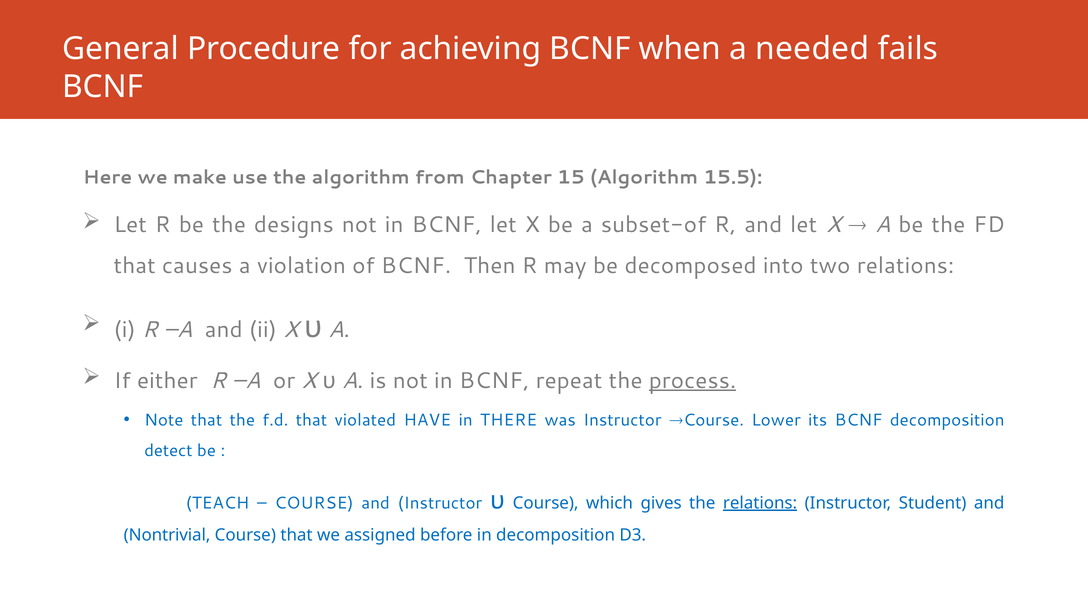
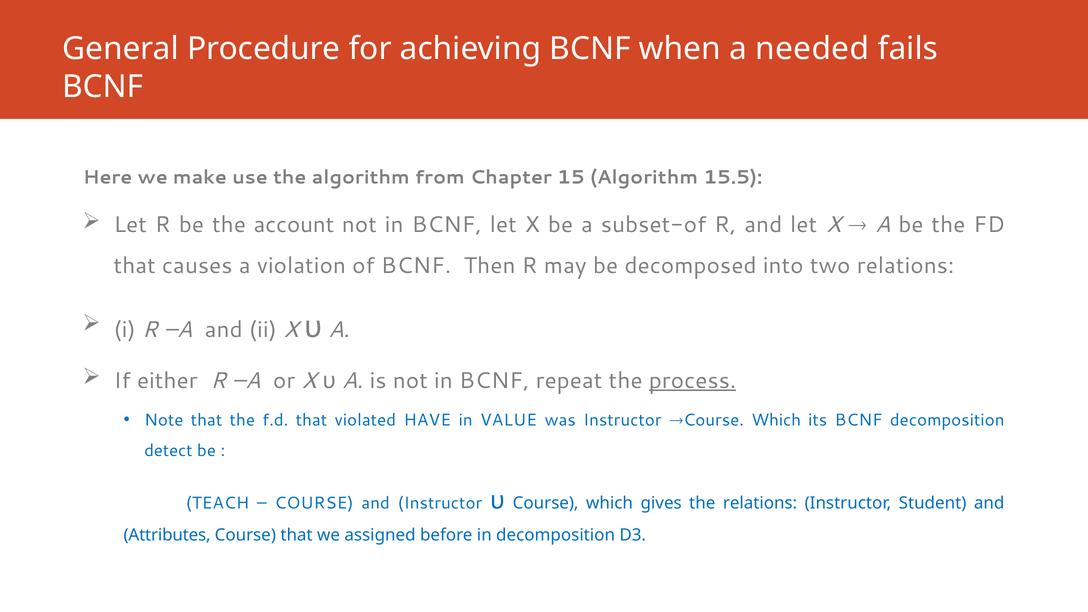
designs: designs -> account (294, 225)
THERE: THERE -> VALUE (509, 420)
Course Lower: Lower -> Which (776, 420)
relations underline: present -> none (760, 503)
Nontrivial: Nontrivial -> Attributes (167, 535)
